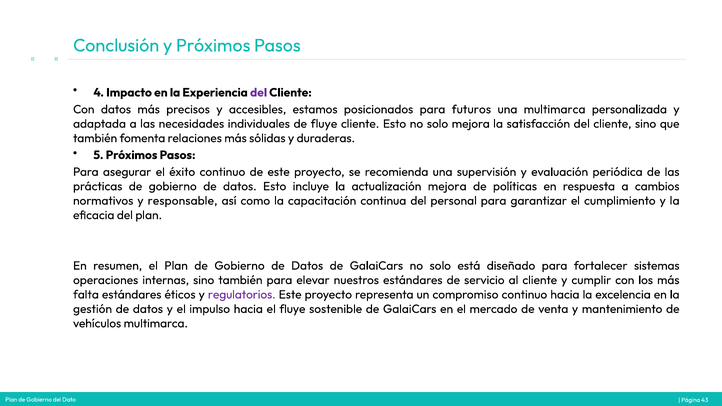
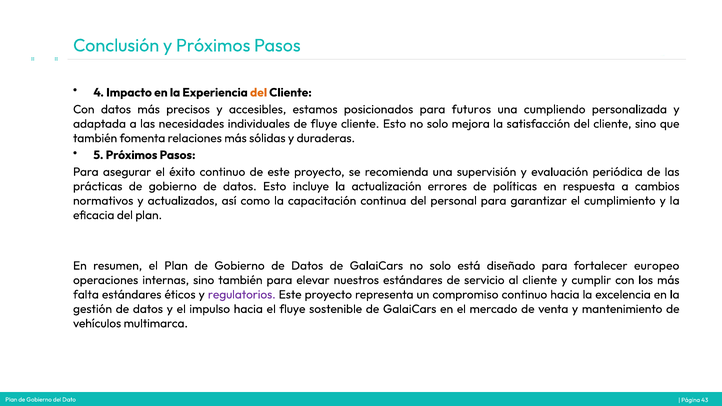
del colour: purple -> orange (258, 93)
una multimarca: multimarca -> cumpliendo (555, 109)
actualización mejora: mejora -> errores (447, 186)
responsable: responsable -> actualizados (183, 201)
sistemas: sistemas -> europeo (657, 266)
